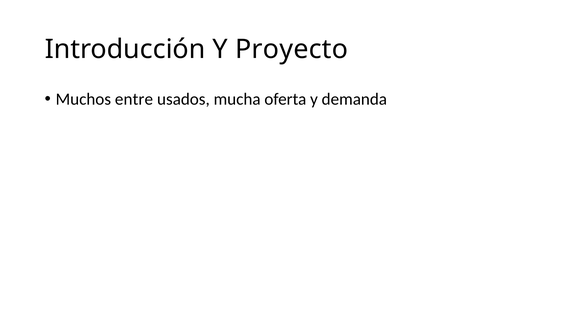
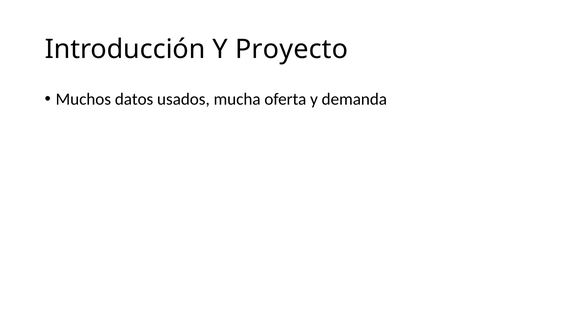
entre: entre -> datos (134, 99)
